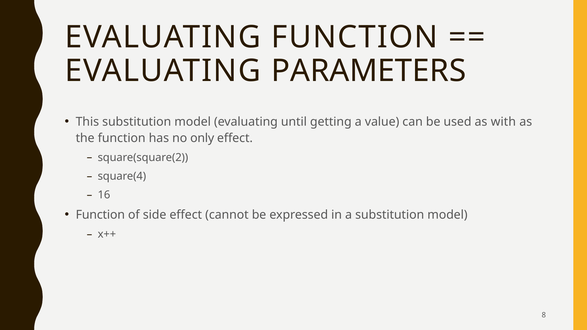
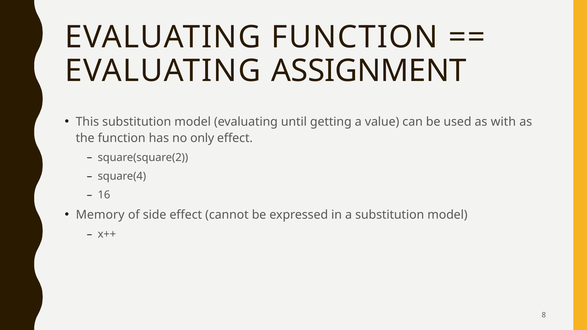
PARAMETERS: PARAMETERS -> ASSIGNMENT (369, 71)
Function: Function -> Memory (100, 215)
